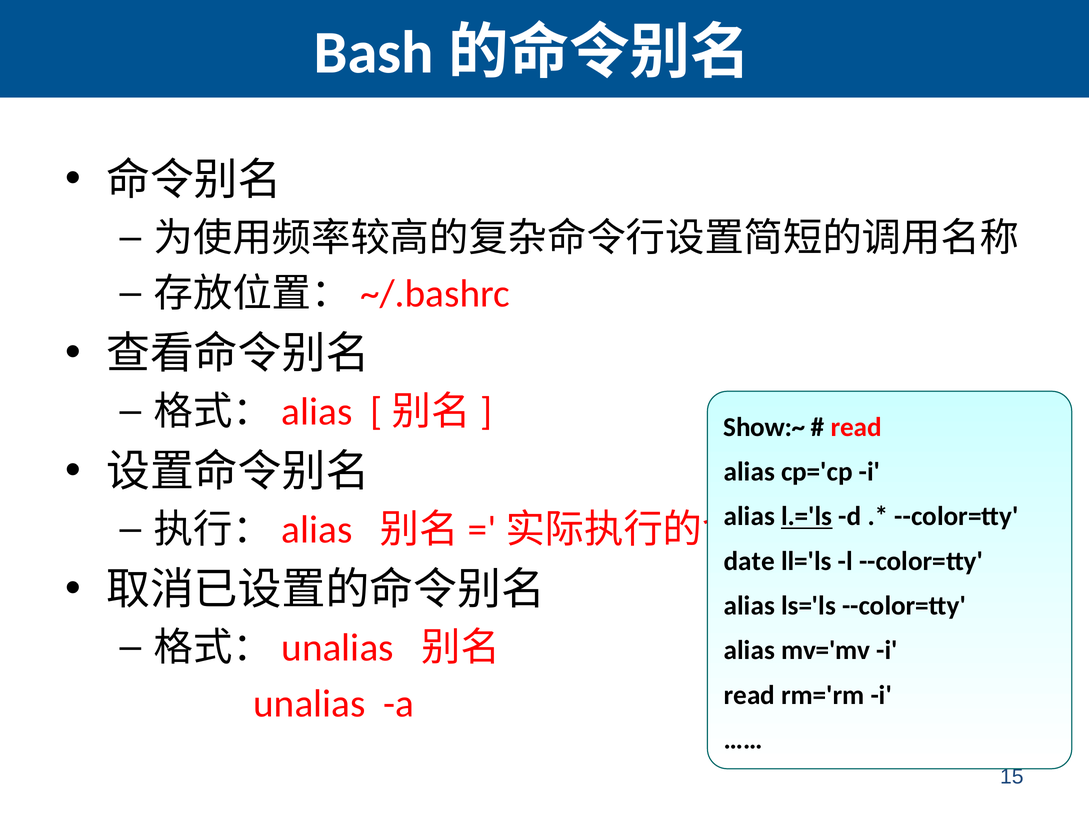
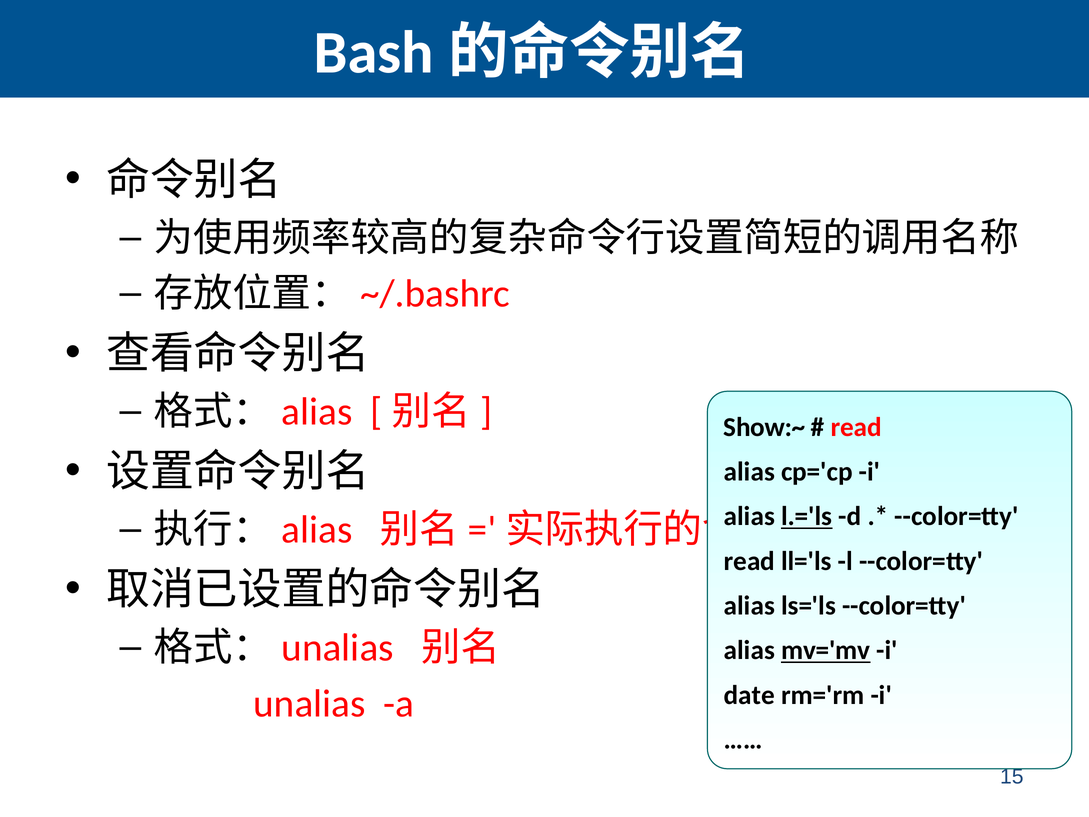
date: date -> read (749, 561)
mv='mv underline: none -> present (826, 650)
read: read -> date (749, 695)
